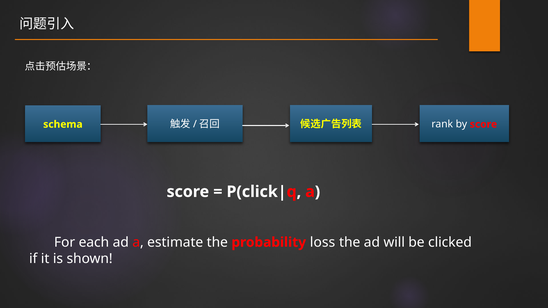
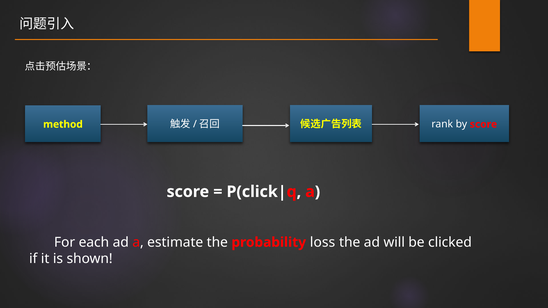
schema: schema -> method (63, 124)
